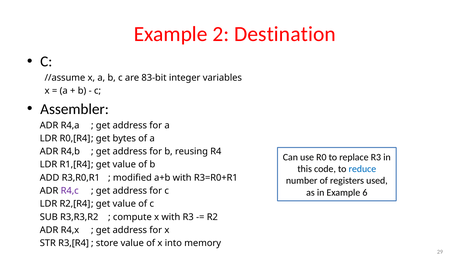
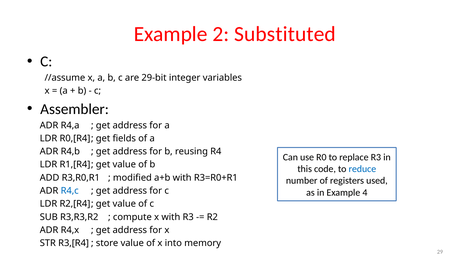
Destination: Destination -> Substituted (285, 34)
83-bit: 83-bit -> 29-bit (154, 78)
bytes: bytes -> fields (124, 139)
R4,c colour: purple -> blue (70, 191)
6: 6 -> 4 (365, 193)
